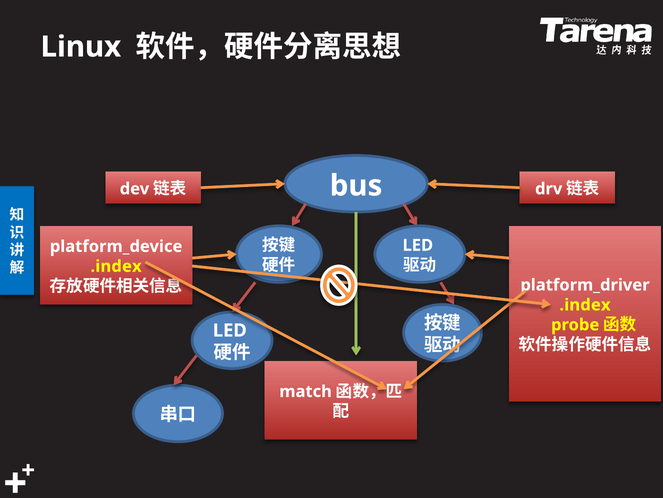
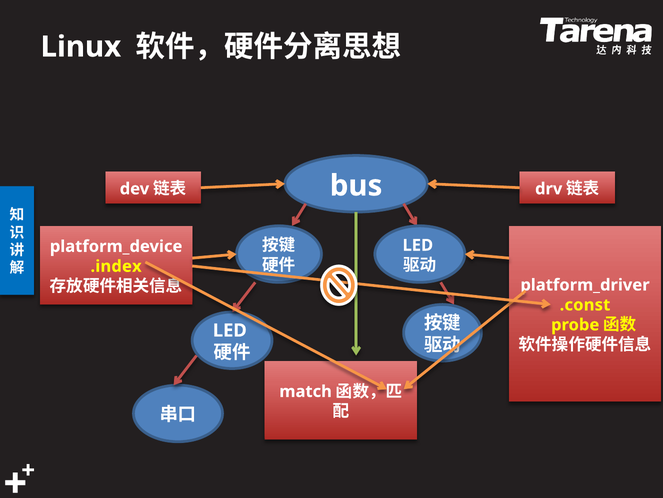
.index: .index -> .const (585, 304)
